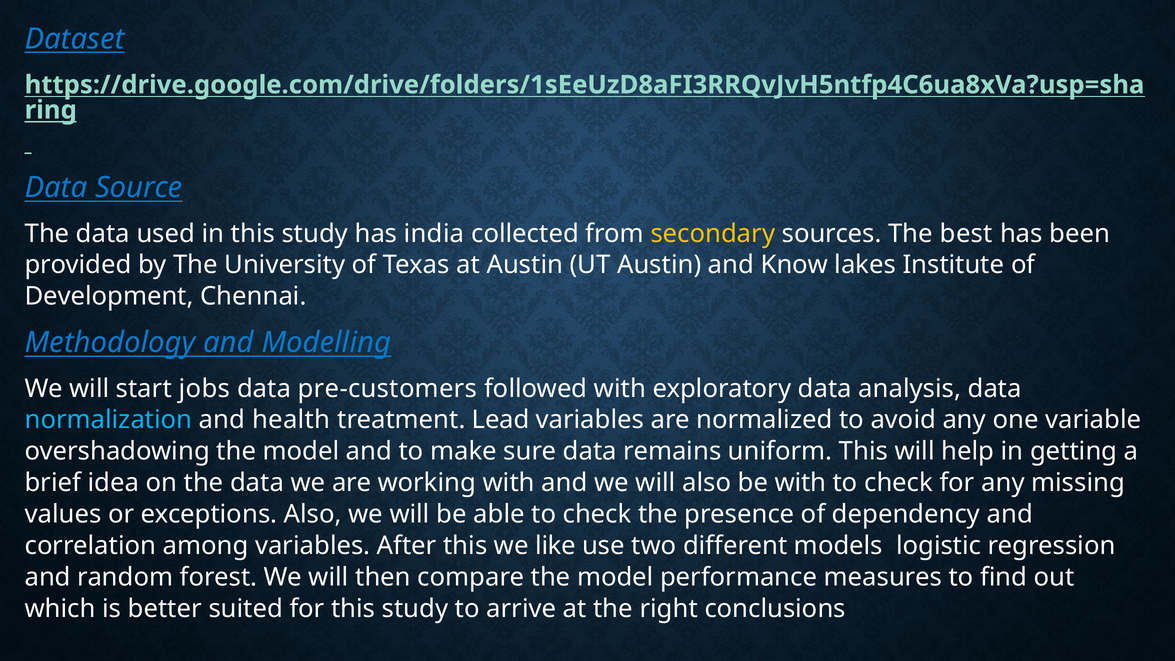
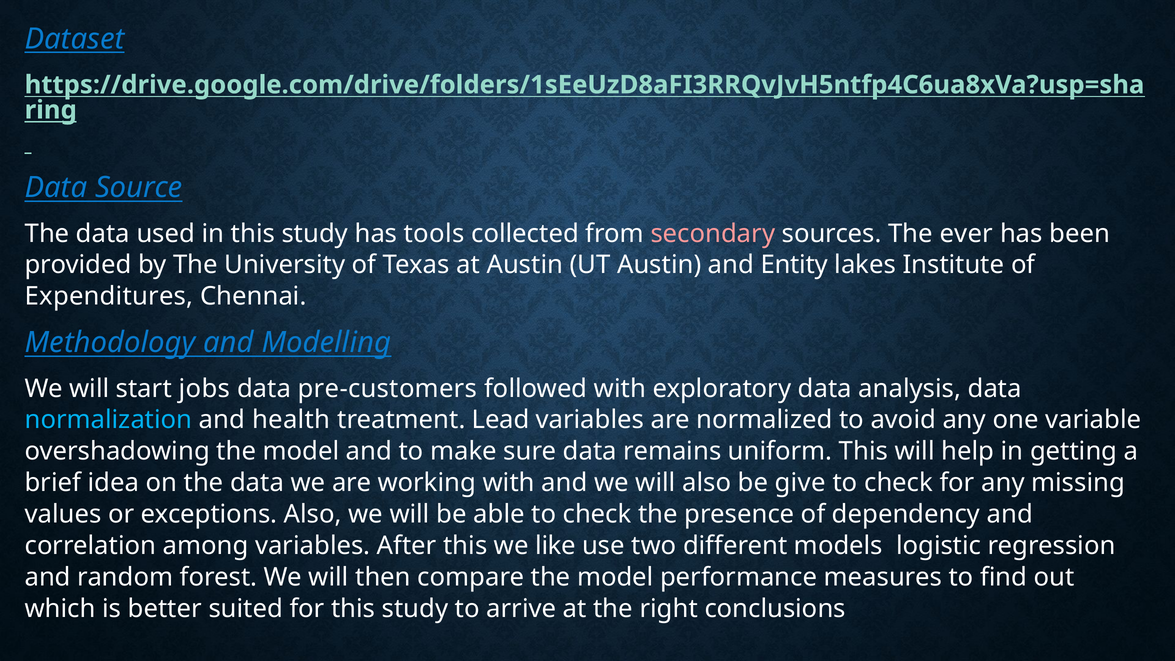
india: india -> tools (434, 234)
secondary colour: yellow -> pink (713, 234)
best: best -> ever (966, 234)
Know: Know -> Entity (794, 265)
Development: Development -> Expenditures (109, 296)
be with: with -> give (800, 483)
